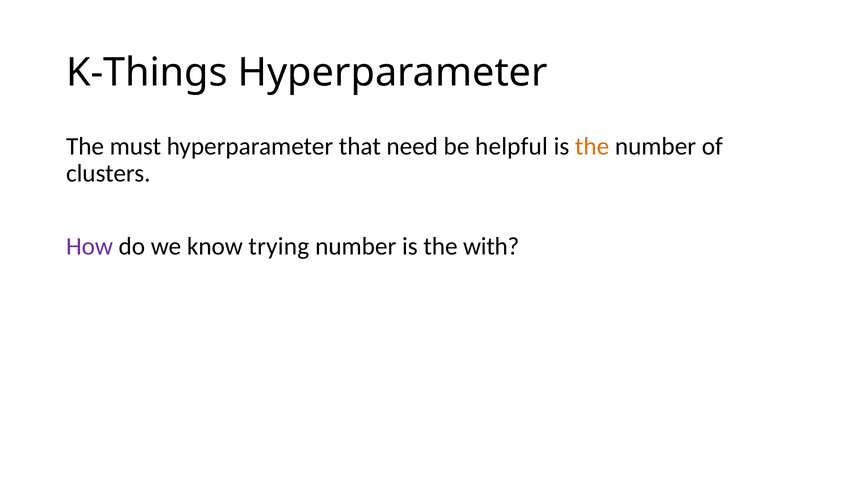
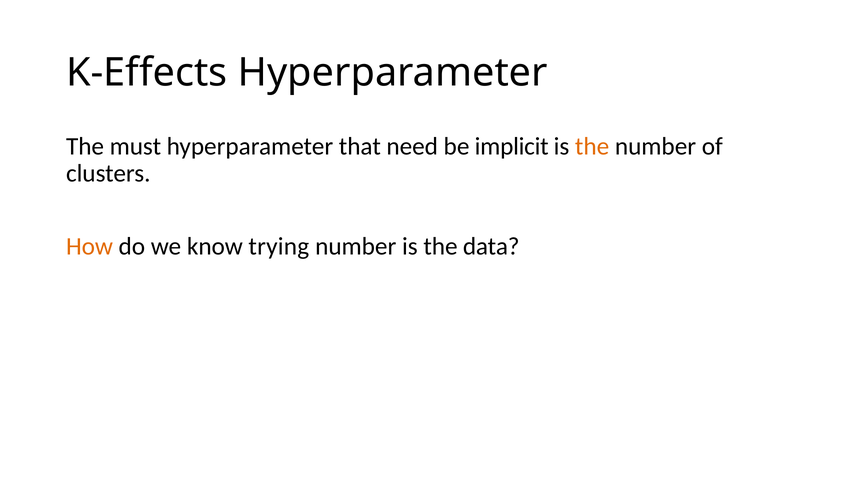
K-Things: K-Things -> K-Effects (147, 73)
helpful: helpful -> implicit (512, 146)
How colour: purple -> orange (90, 246)
with: with -> data (491, 246)
